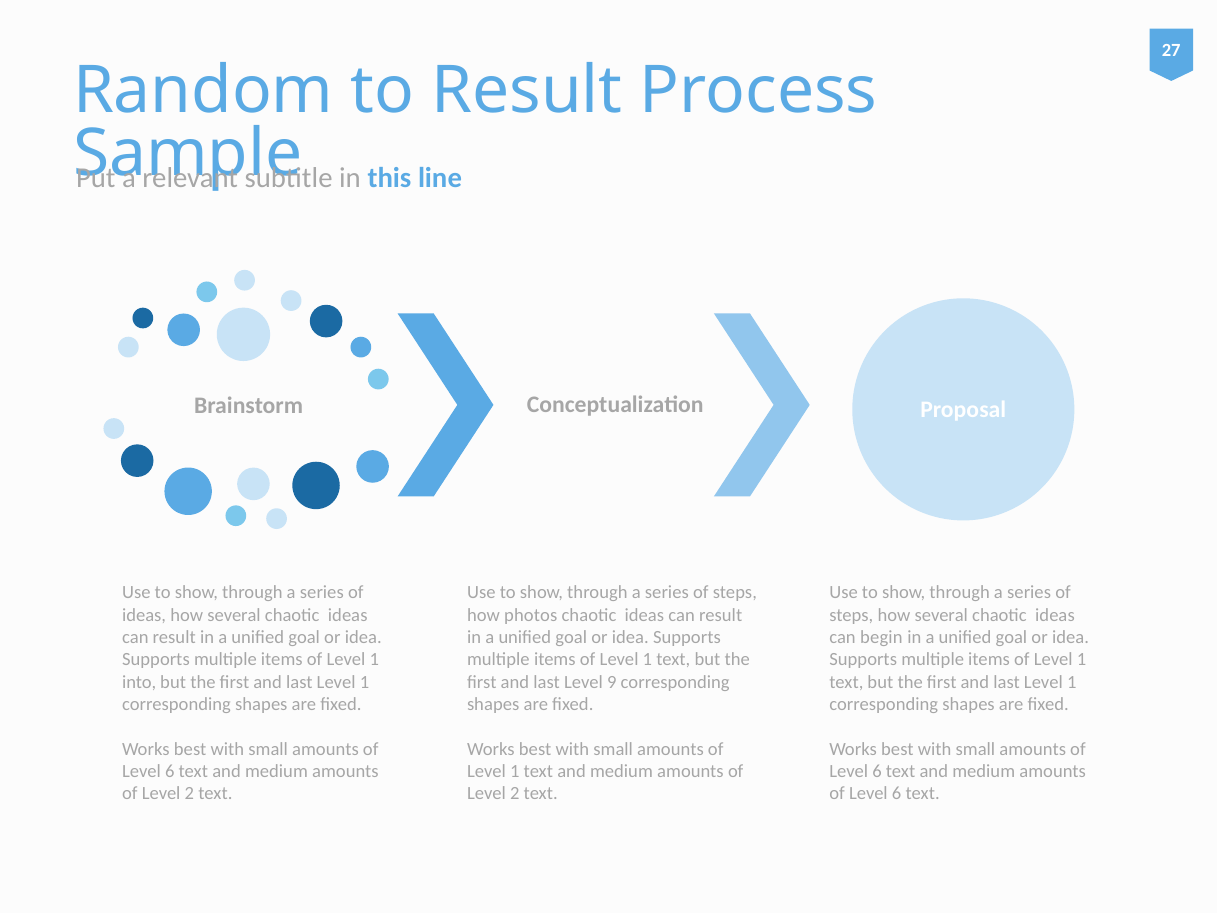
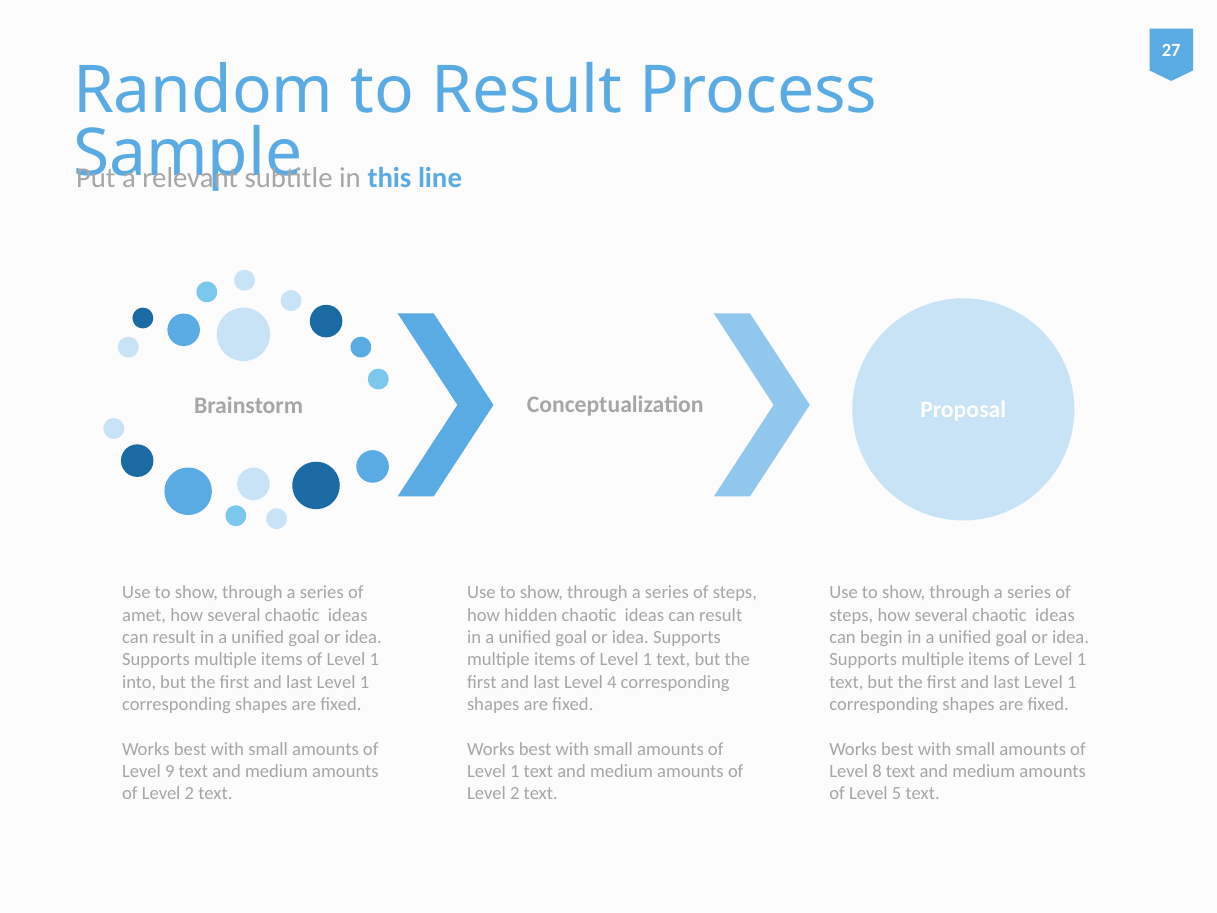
ideas: ideas -> amet (144, 615)
photos: photos -> hidden (531, 615)
9: 9 -> 4 (612, 682)
6: 6 -> 9 (170, 771)
6: 6 -> 8 (877, 771)
6: 6 -> 5 (897, 793)
